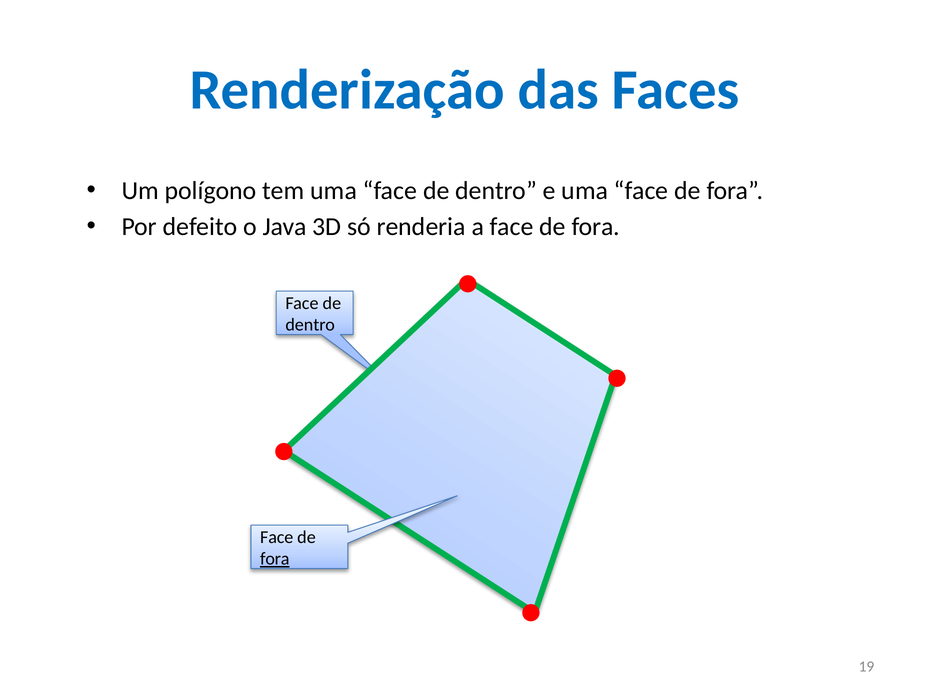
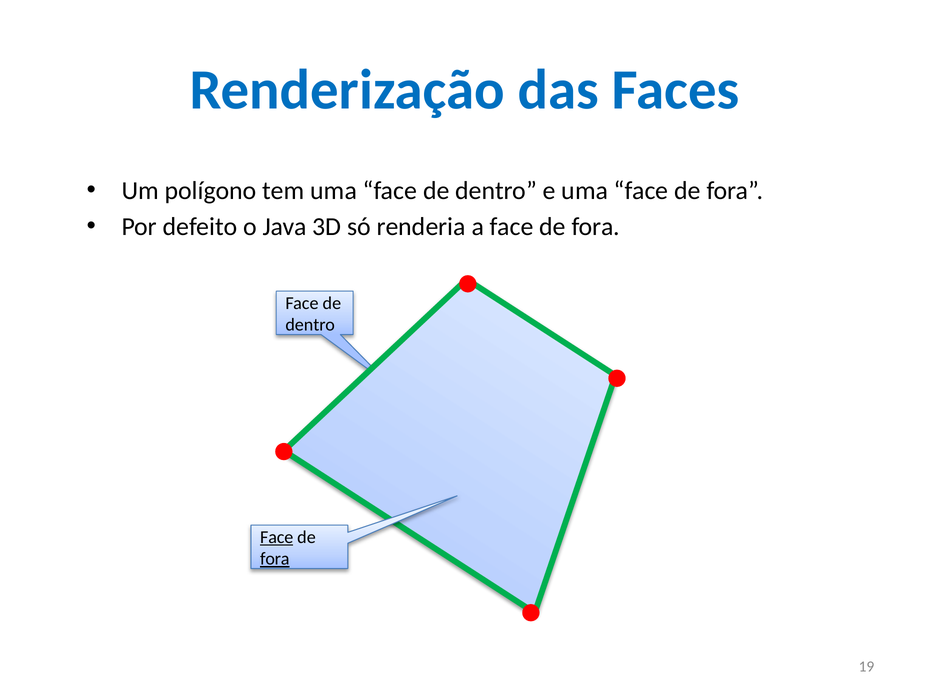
Face underline: none -> present (277, 537)
